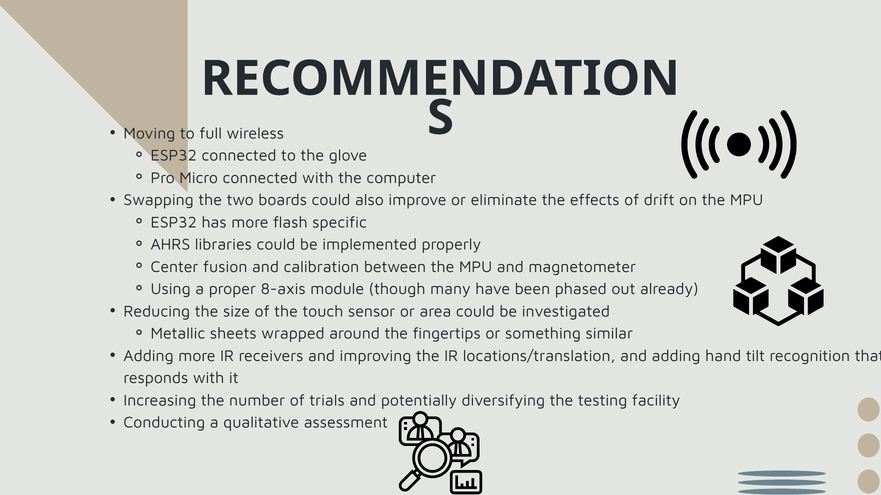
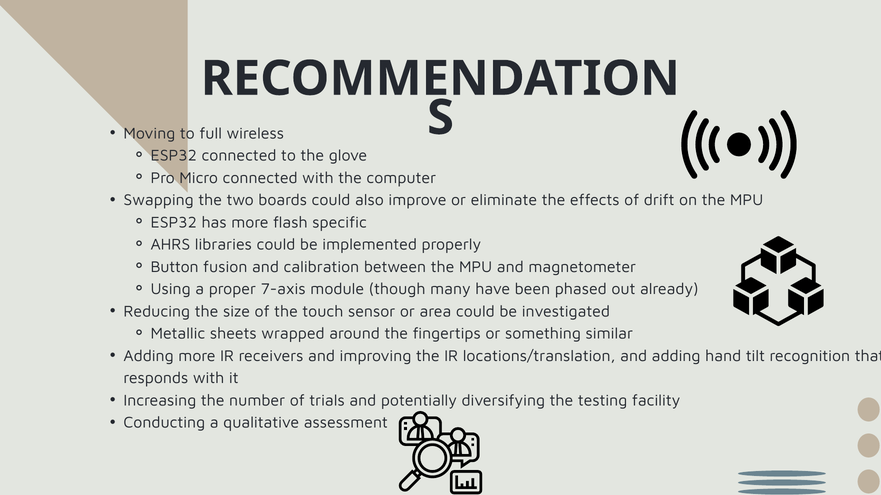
Center: Center -> Button (175, 267)
8-axis: 8-axis -> 7-axis (283, 290)
